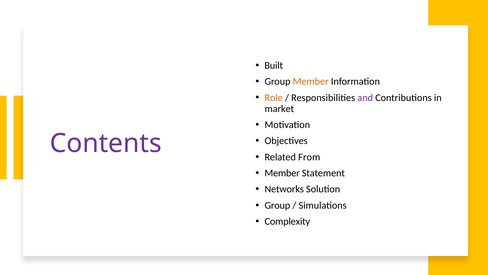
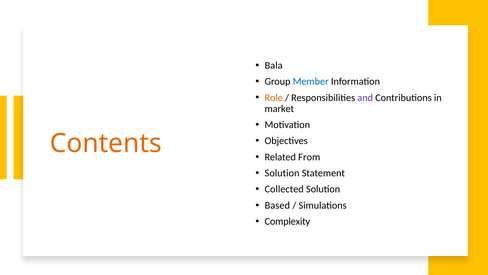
Built: Built -> Bala (274, 65)
Member colour: orange -> blue (311, 81)
Contents colour: purple -> orange (106, 143)
Member: Member -> Solution (282, 173)
Networks: Networks -> Collected (284, 189)
Group: Group -> Based (277, 205)
